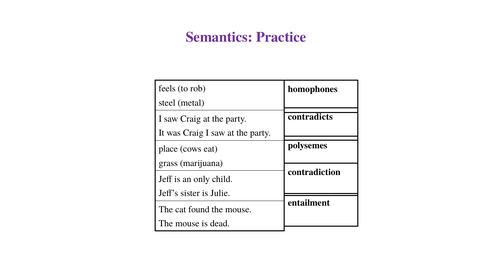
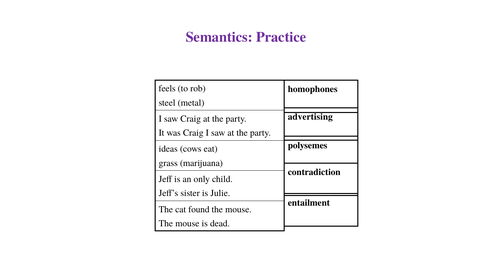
contradicts: contradicts -> advertising (310, 117)
place: place -> ideas (168, 149)
